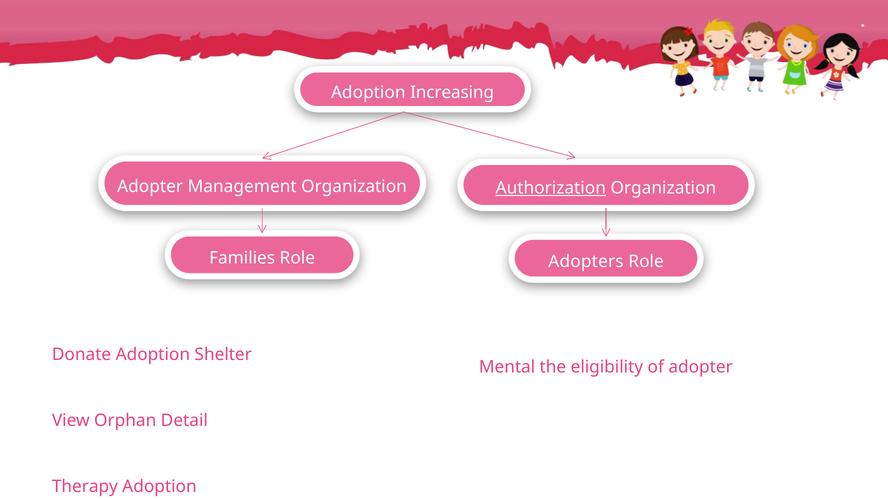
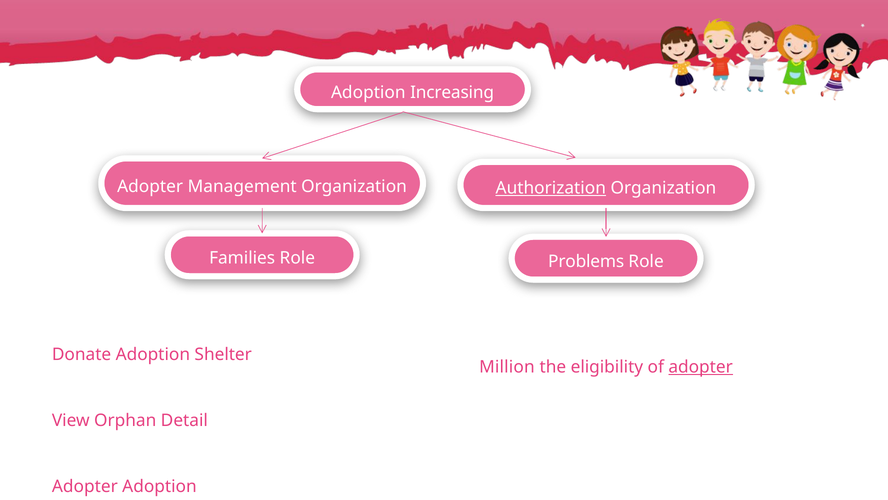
Adopters: Adopters -> Problems (586, 261)
Mental: Mental -> Million (507, 367)
adopter underline: none -> present (701, 367)
Therapy: Therapy -> Adopter (85, 486)
